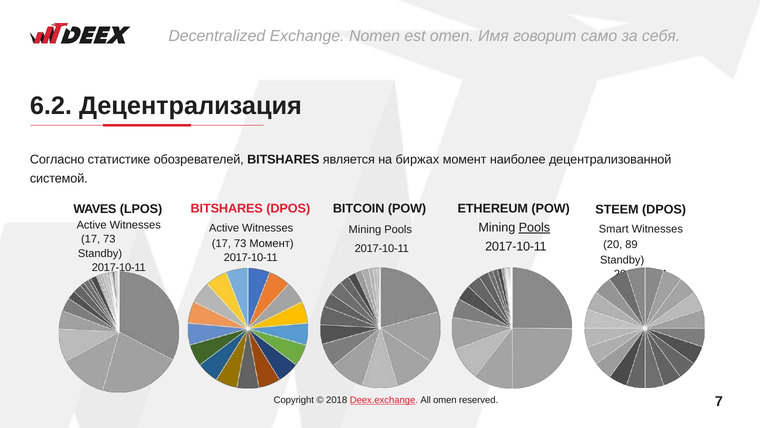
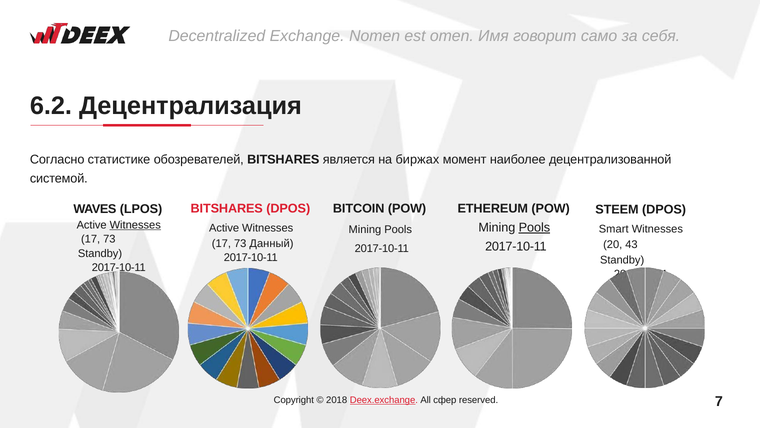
Witnesses underline: none -> present (135, 225)
73 Момент: Момент -> Данный (271, 243)
89: 89 -> 43 (631, 244)
All omen: omen -> сфер (445, 400)
